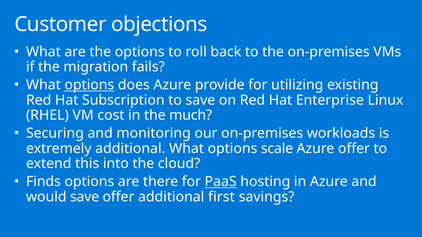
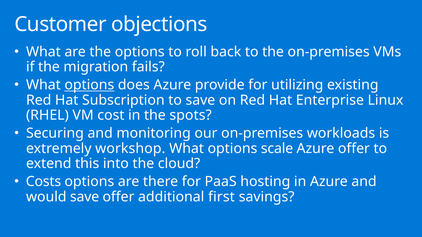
much: much -> spots (191, 115)
extremely additional: additional -> workshop (130, 149)
Finds: Finds -> Costs (43, 182)
PaaS underline: present -> none (221, 182)
